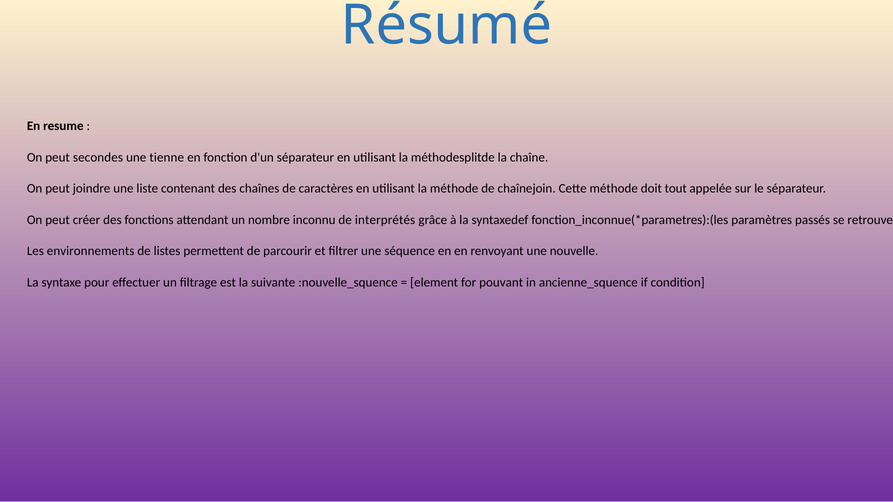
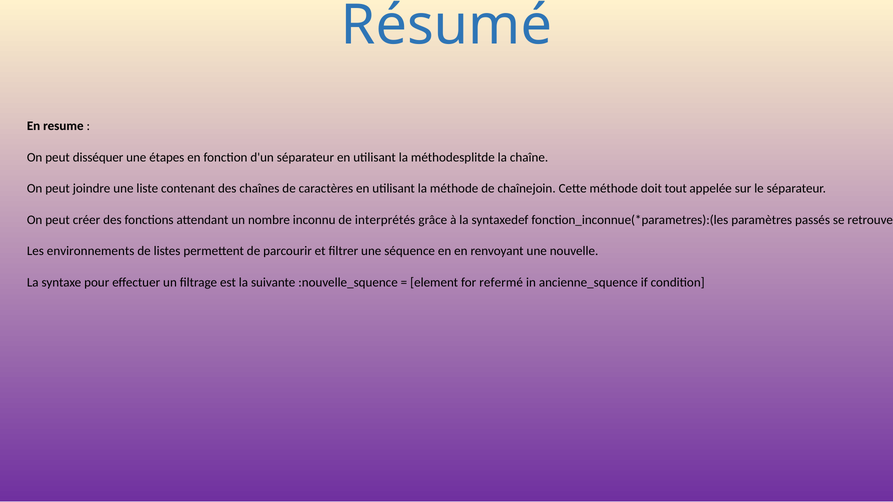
secondes: secondes -> disséquer (98, 158)
tienne: tienne -> étapes (167, 158)
pouvant: pouvant -> refermé (501, 283)
